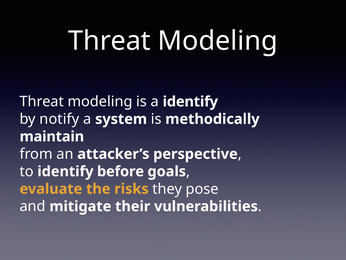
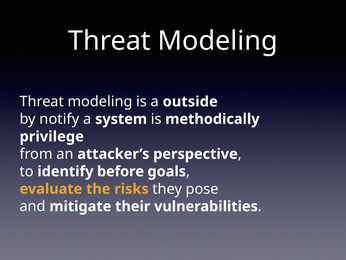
a identify: identify -> outside (190, 101)
maintain: maintain -> privilege (52, 136)
